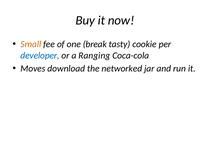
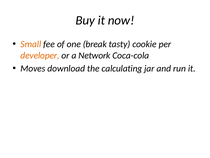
developer colour: blue -> orange (40, 55)
Ranging: Ranging -> Network (94, 55)
networked: networked -> calculating (122, 68)
